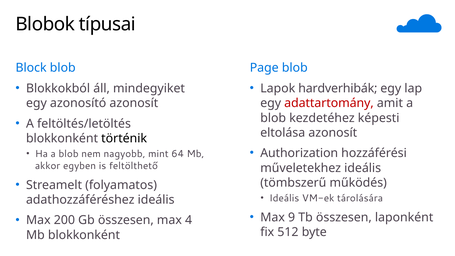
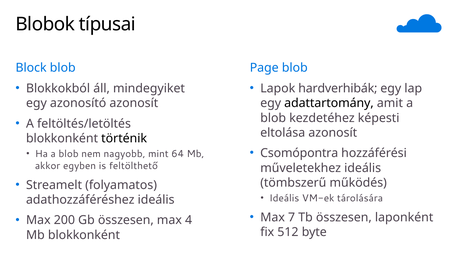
adattartomány colour: red -> black (329, 103)
Authorization: Authorization -> Csomópontra (299, 153)
9: 9 -> 7 (292, 217)
